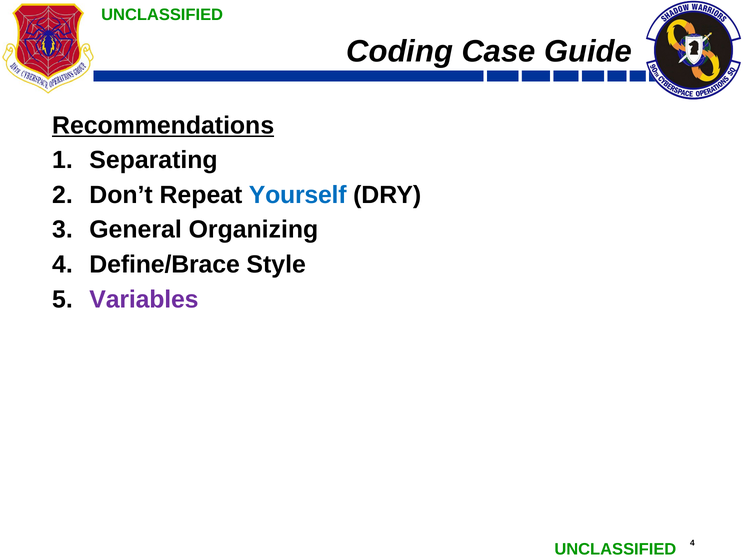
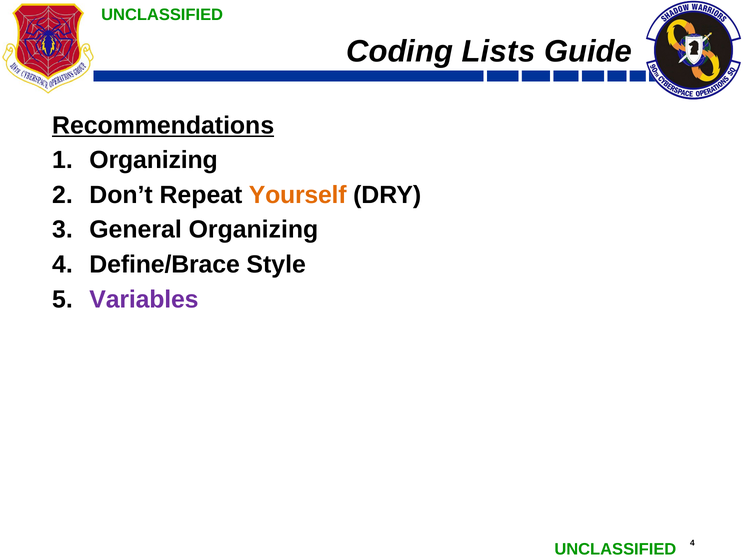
Case: Case -> Lists (498, 51)
Separating: Separating -> Organizing (154, 160)
Yourself colour: blue -> orange (298, 195)
